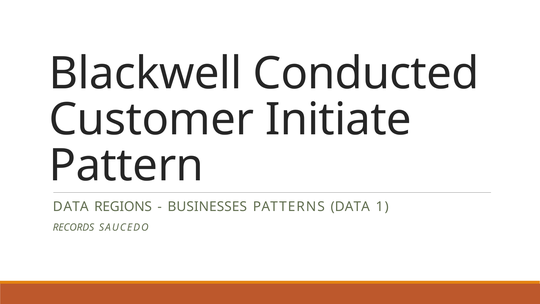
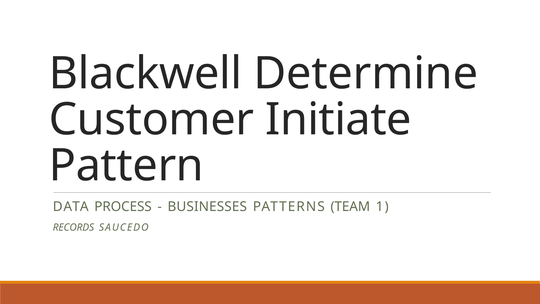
Conducted: Conducted -> Determine (366, 74)
REGIONS: REGIONS -> PROCESS (123, 207)
PATTERNS DATA: DATA -> TEAM (350, 207)
